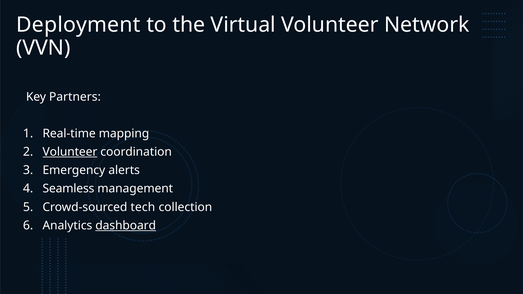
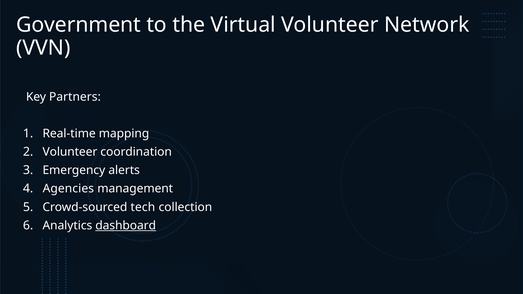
Deployment: Deployment -> Government (79, 25)
Volunteer underline: present -> none (70, 152)
Seamless: Seamless -> Agencies (68, 189)
